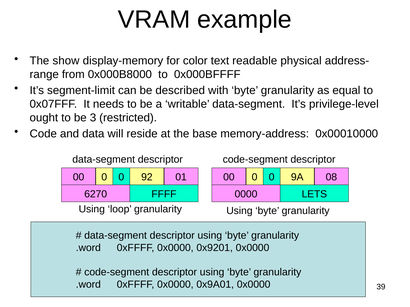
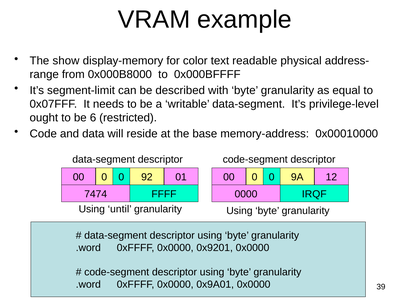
3: 3 -> 6 (93, 118)
08: 08 -> 12 (331, 177)
6270: 6270 -> 7474 (96, 194)
LETS: LETS -> IRQF (314, 194)
loop: loop -> until (120, 209)
